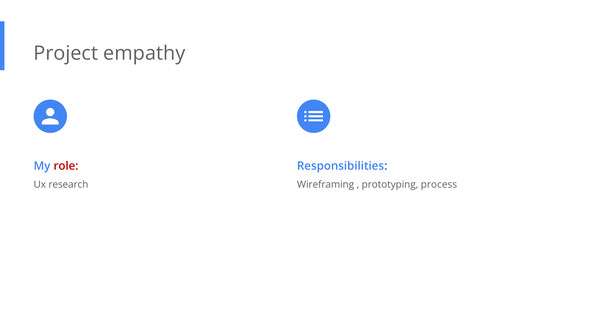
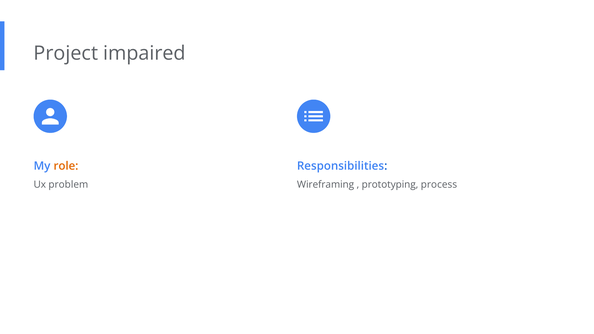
empathy: empathy -> impaired (144, 53)
role colour: red -> orange (66, 166)
research: research -> problem (68, 185)
